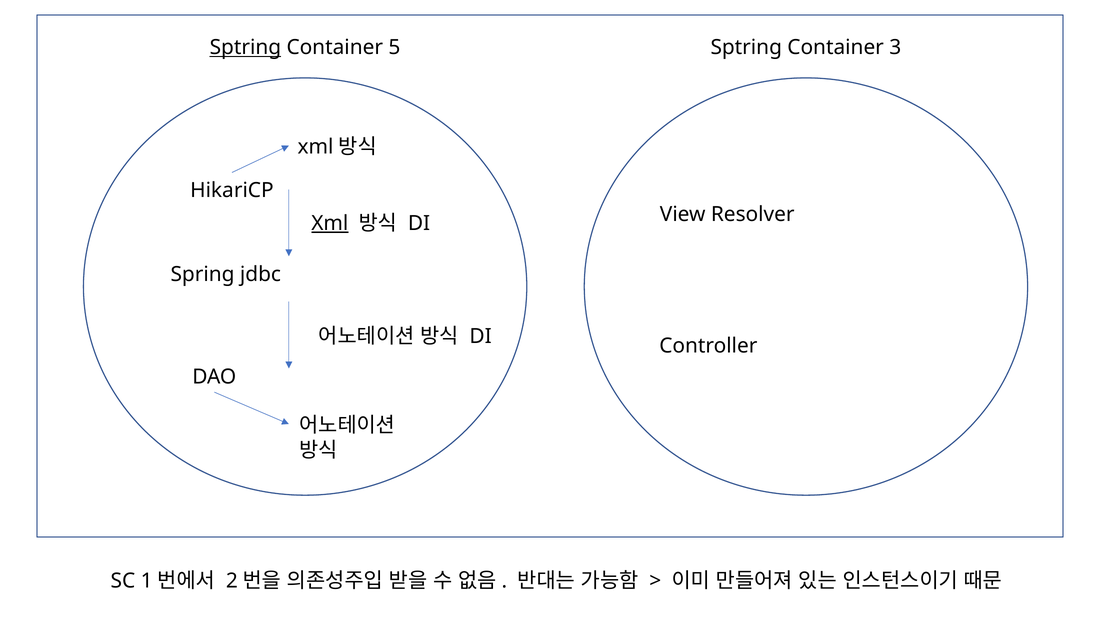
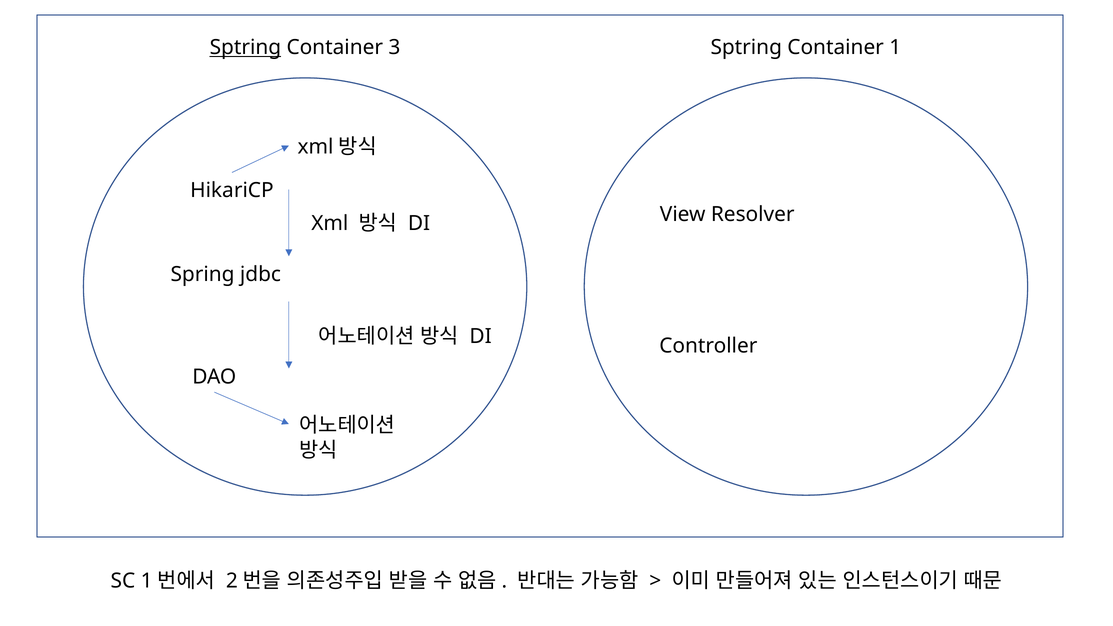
5: 5 -> 3 (394, 48)
3: 3 -> 1 (895, 48)
Xml underline: present -> none (330, 223)
